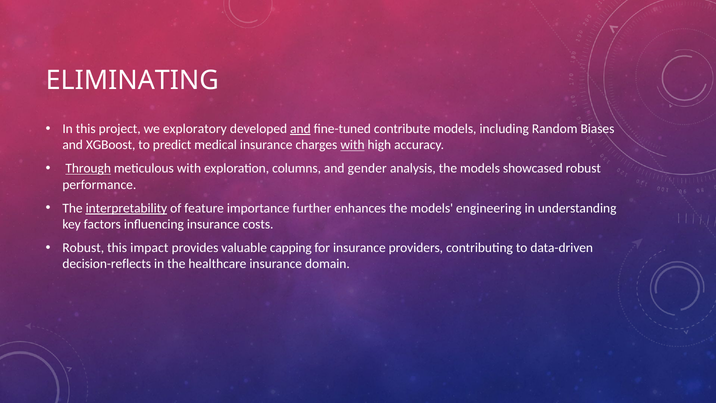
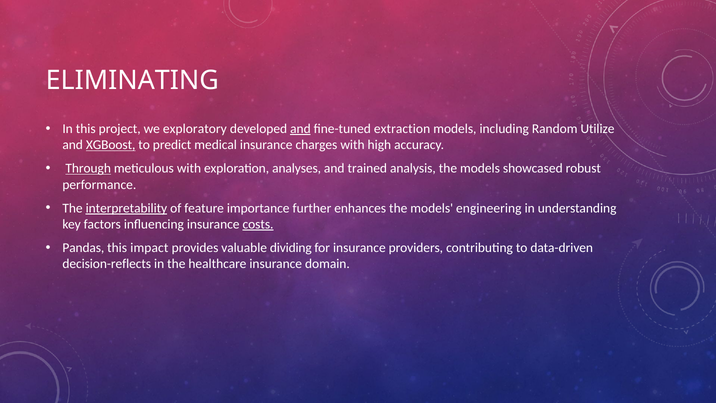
contribute: contribute -> extraction (402, 129)
Biases: Biases -> Utilize (597, 129)
XGBoost underline: none -> present (111, 145)
with underline: present -> none (353, 145)
columns: columns -> analyses (297, 168)
gender: gender -> trained (367, 168)
costs underline: none -> present (258, 224)
Robust: Robust -> Pandas (83, 248)
capping: capping -> dividing (291, 248)
